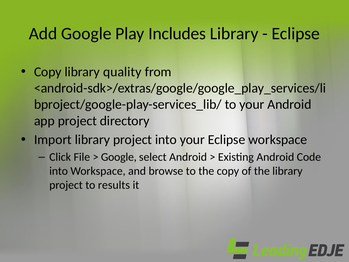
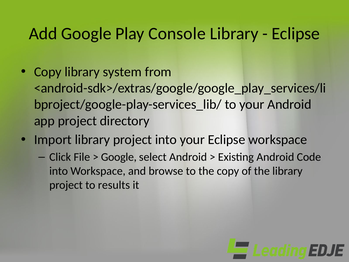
Includes: Includes -> Console (177, 34)
quality: quality -> system (122, 72)
